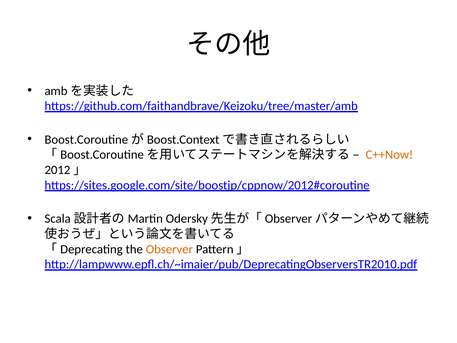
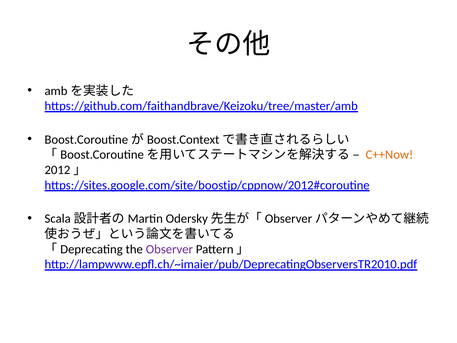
Observer colour: orange -> purple (169, 249)
